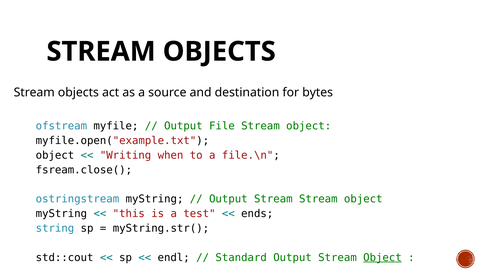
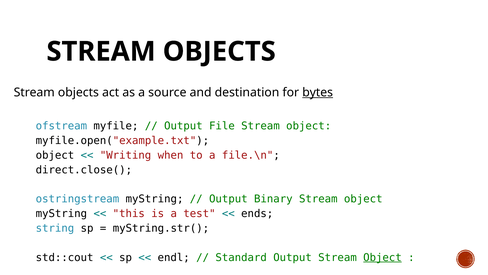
bytes underline: none -> present (318, 92)
fsream.close(: fsream.close( -> direct.close( (84, 170)
Stream: Stream -> Binary (273, 199)
